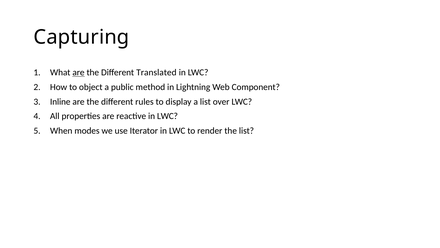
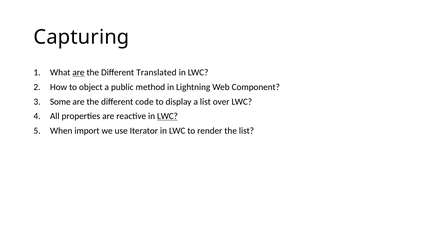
Inline: Inline -> Some (60, 101)
rules: rules -> code (144, 101)
LWC underline: none -> present (167, 116)
modes: modes -> import (87, 130)
